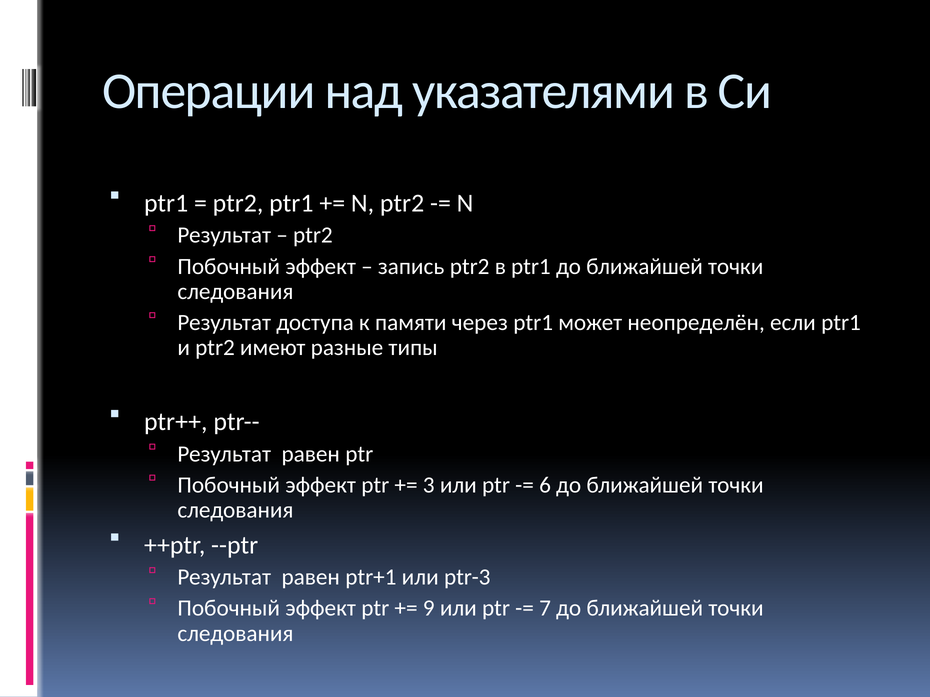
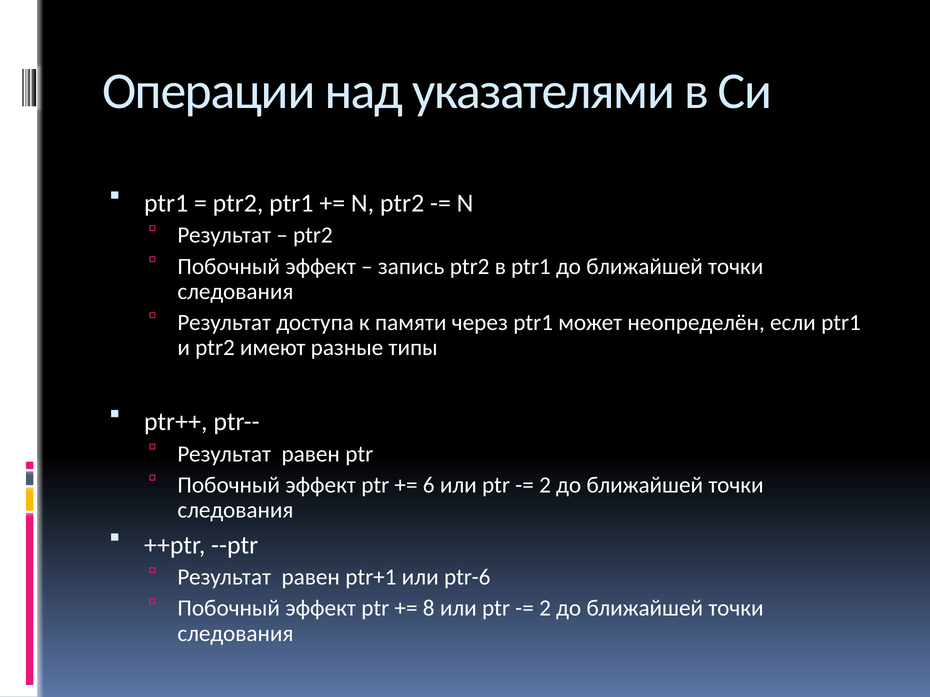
3: 3 -> 6 (429, 485)
6: 6 -> 2 (545, 485)
ptr-3: ptr-3 -> ptr-6 (467, 578)
9: 9 -> 8 (429, 609)
7: 7 -> 2 (545, 609)
